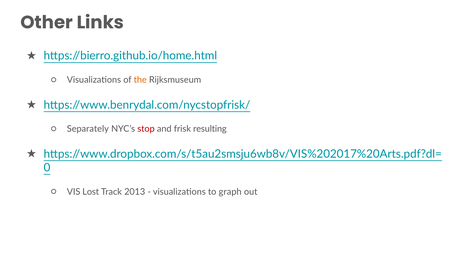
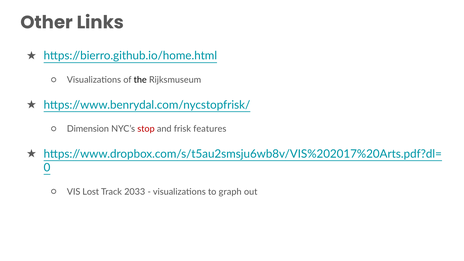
the colour: orange -> black (140, 80)
Separately: Separately -> Dimension (88, 129)
resulting: resulting -> features (210, 129)
2013: 2013 -> 2033 (135, 192)
